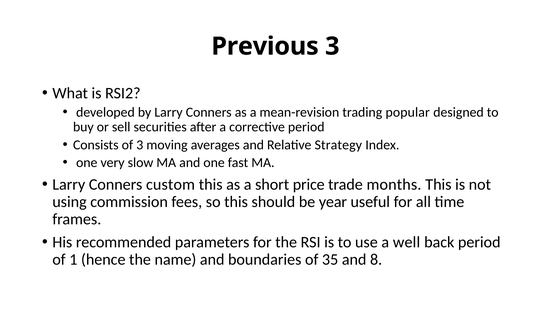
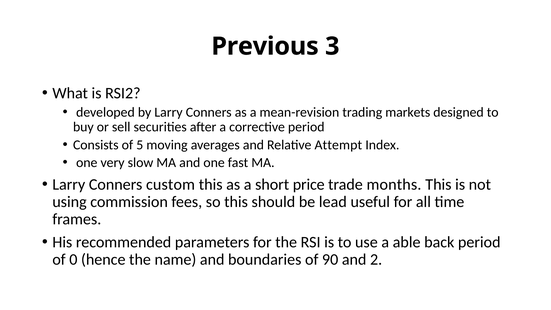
popular: popular -> markets (408, 112)
of 3: 3 -> 5 (140, 145)
Strategy: Strategy -> Attempt (338, 145)
year: year -> lead (333, 202)
well: well -> able (407, 242)
1: 1 -> 0 (73, 260)
35: 35 -> 90 (330, 260)
8: 8 -> 2 (376, 260)
